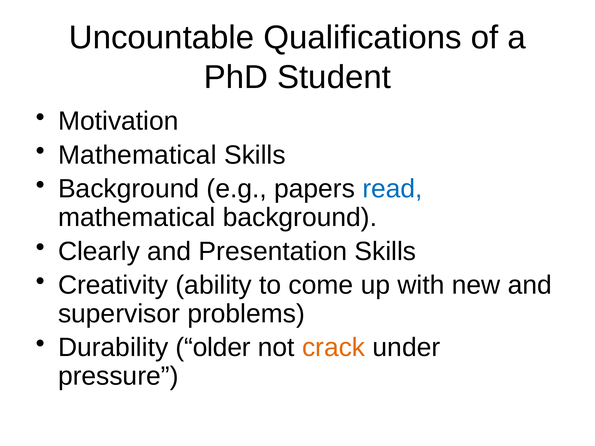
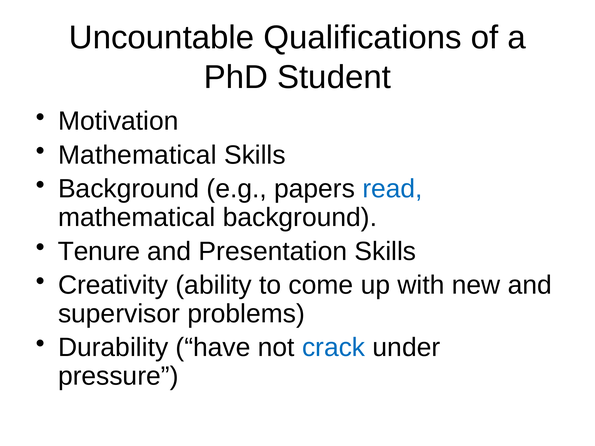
Clearly: Clearly -> Tenure (99, 251)
older: older -> have (213, 348)
crack colour: orange -> blue (334, 348)
